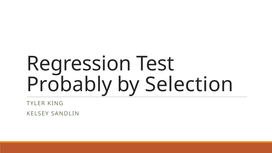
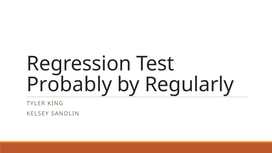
Selection: Selection -> Regularly (189, 85)
